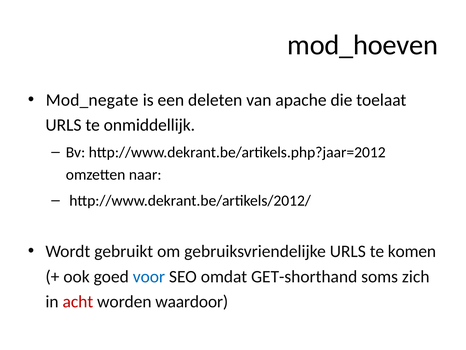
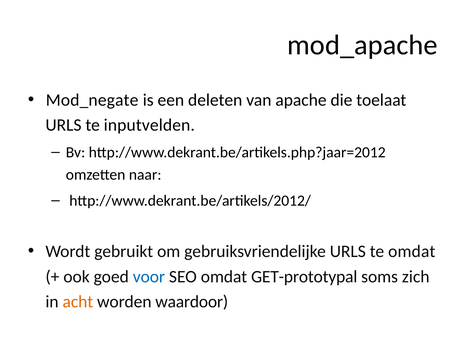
mod_hoeven: mod_hoeven -> mod_apache (362, 45)
onmiddellijk: onmiddellijk -> inputvelden (149, 125)
te komen: komen -> omdat (412, 251)
GET-shorthand: GET-shorthand -> GET-prototypal (304, 276)
acht colour: red -> orange (78, 301)
